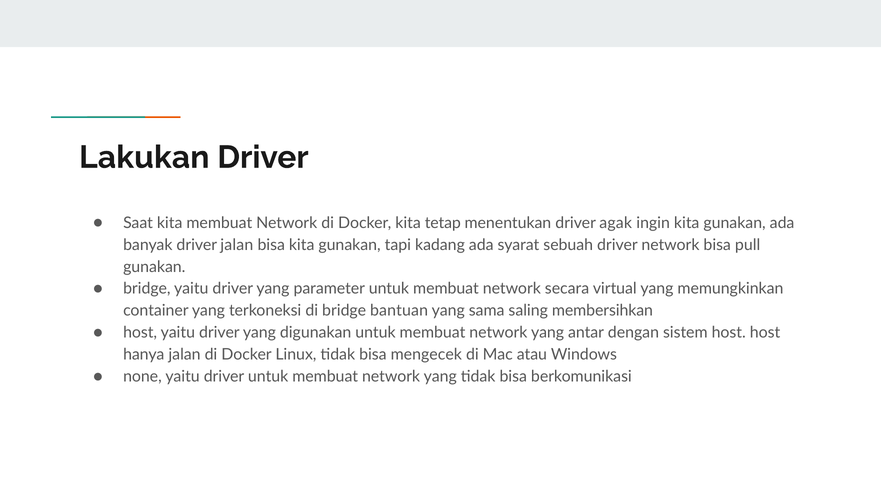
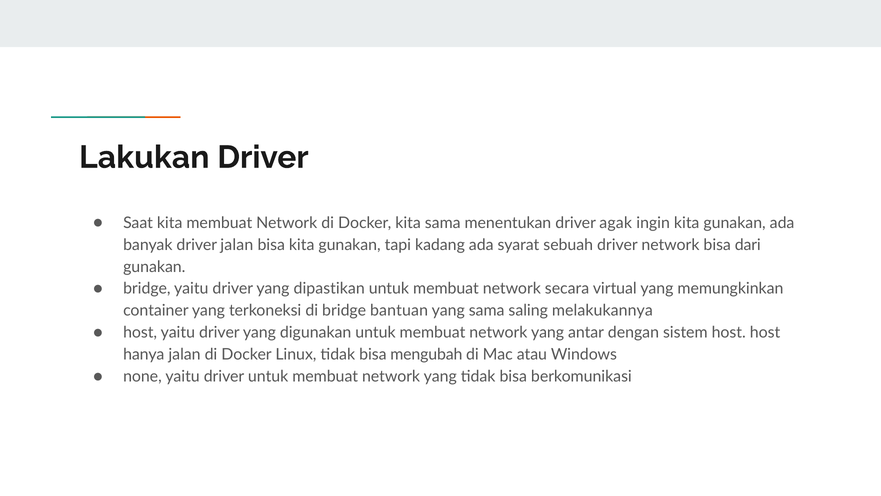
kita tetap: tetap -> sama (443, 223)
pull: pull -> dari (748, 245)
parameter: parameter -> dipastikan (329, 288)
membersihkan: membersihkan -> melakukannya (602, 310)
mengecek: mengecek -> mengubah (426, 354)
